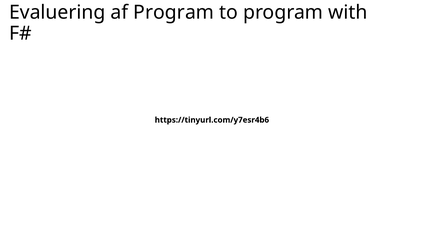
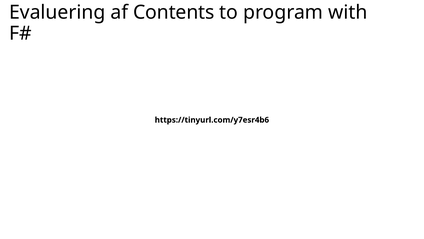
af Program: Program -> Contents (174, 12)
